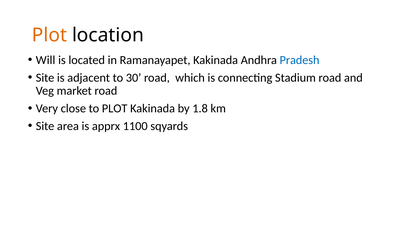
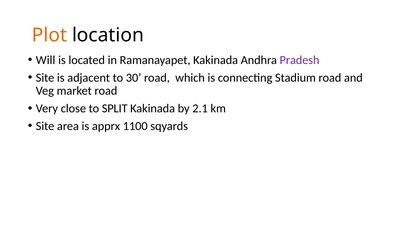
Pradesh colour: blue -> purple (300, 60)
to PLOT: PLOT -> SPLIT (115, 108)
1.8: 1.8 -> 2.1 (200, 108)
